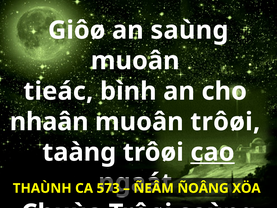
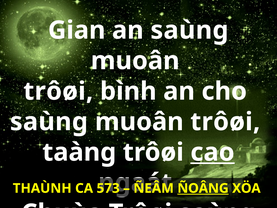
Giôø: Giôø -> Gian (77, 30)
tieác: tieác -> trôøi (58, 91)
nhaân: nhaân -> saùng (49, 122)
ÑOÂNG underline: none -> present (203, 188)
